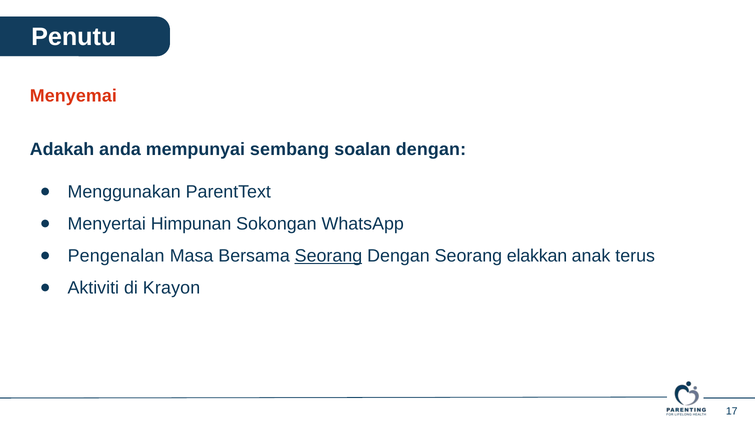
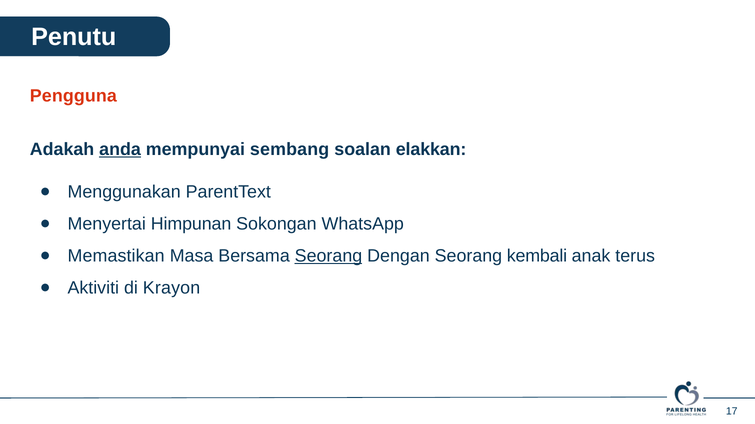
Menyemai: Menyemai -> Pengguna (73, 96)
anda underline: none -> present (120, 149)
soalan dengan: dengan -> elakkan (431, 149)
Pengenalan: Pengenalan -> Memastikan (116, 256)
elakkan: elakkan -> kembali (537, 256)
